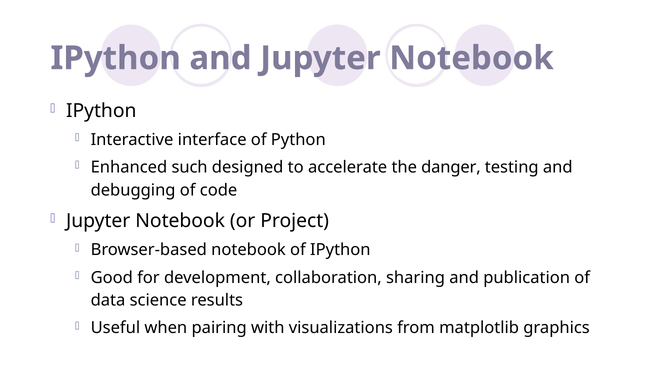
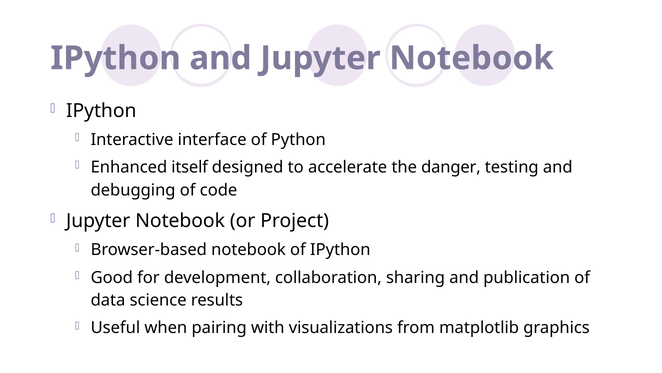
such: such -> itself (190, 167)
